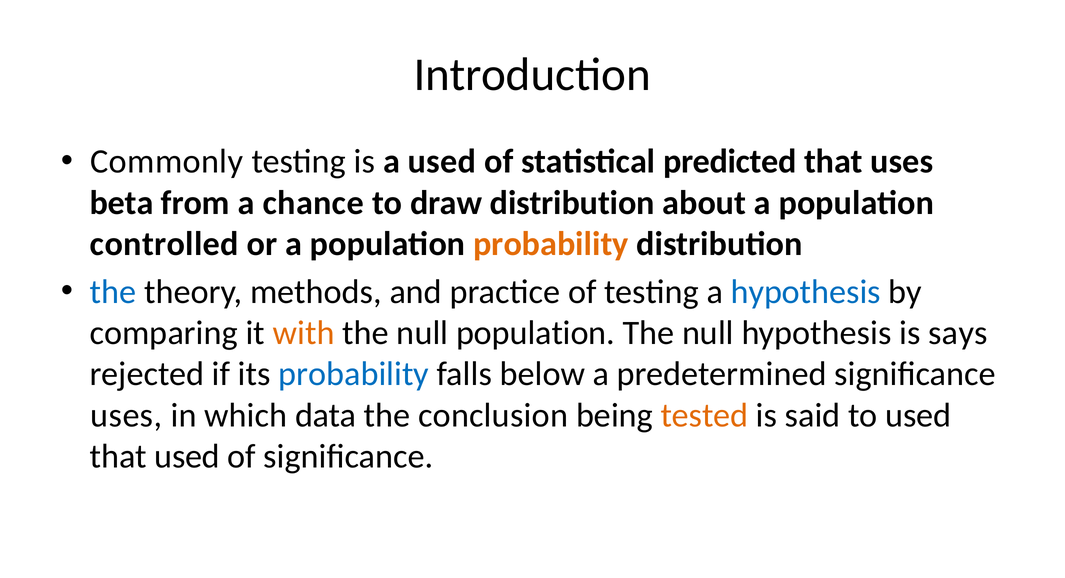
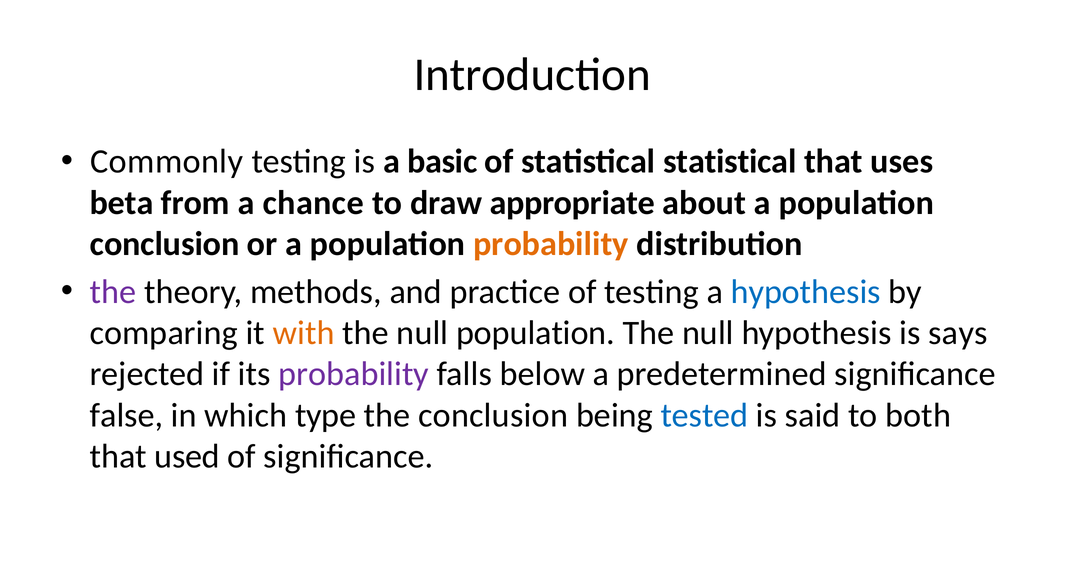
a used: used -> basic (442, 162)
statistical predicted: predicted -> statistical (730, 162)
draw distribution: distribution -> appropriate (572, 203)
controlled: controlled -> conclusion (165, 244)
the colour: blue -> purple (113, 292)
probability colour: blue -> purple (354, 374)
uses: uses -> false (127, 415)
data: data -> type (326, 415)
tested colour: orange -> blue (704, 415)
to used: used -> both (918, 415)
